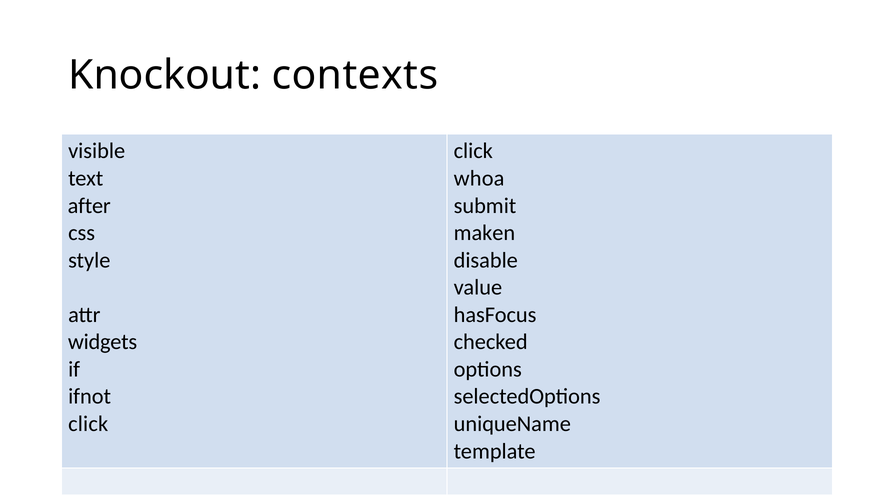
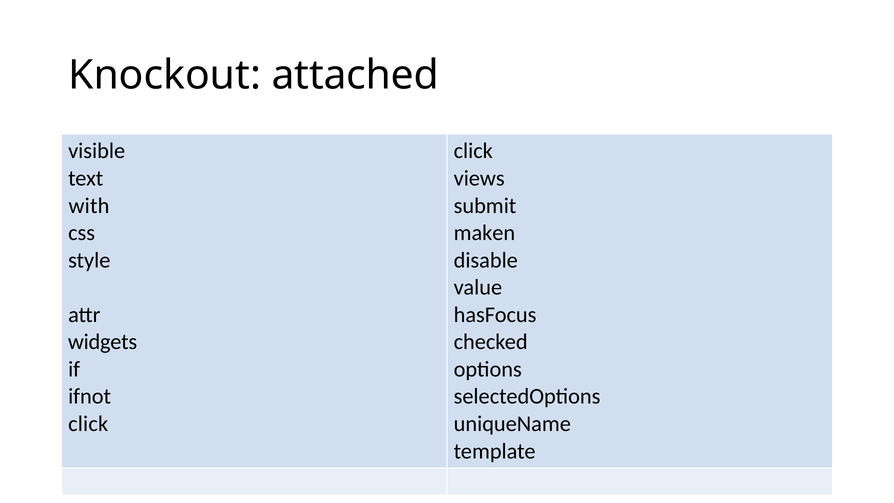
contexts: contexts -> attached (355, 75)
whoa: whoa -> views (479, 178)
after: after -> with (89, 206)
